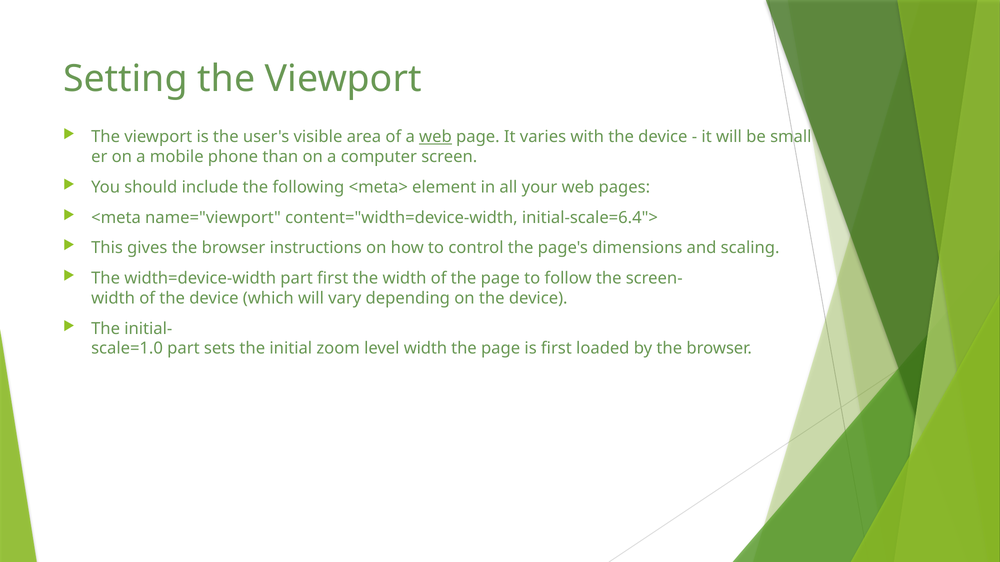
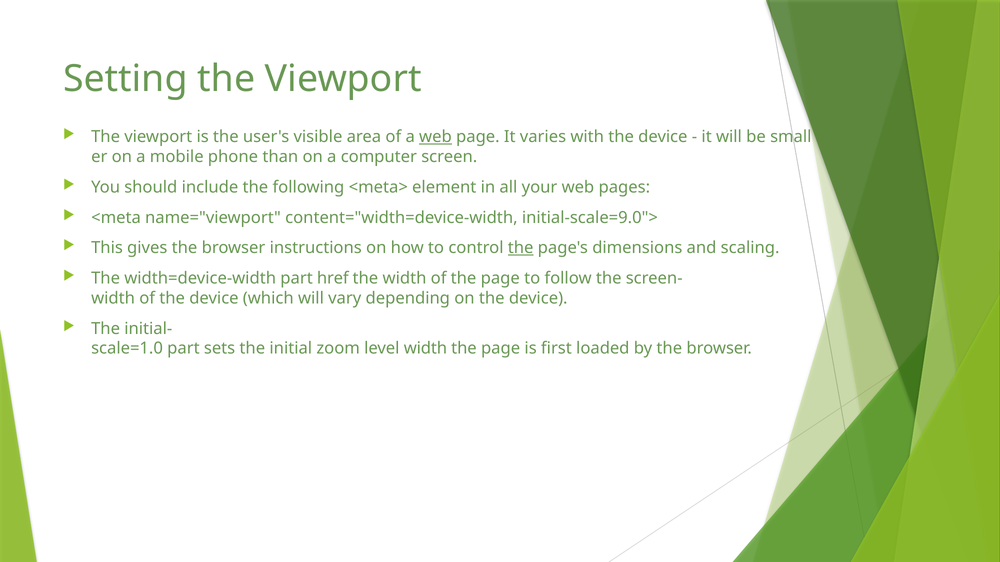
initial-scale=6.4">: initial-scale=6.4"> -> initial-scale=9.0"> (590, 218)
the underline: none -> present (521, 248)
part first: first -> href (333, 278)
